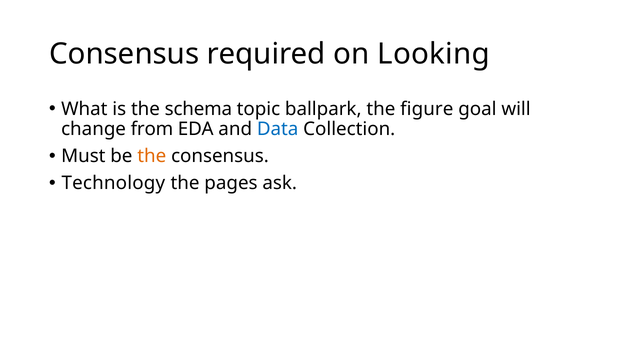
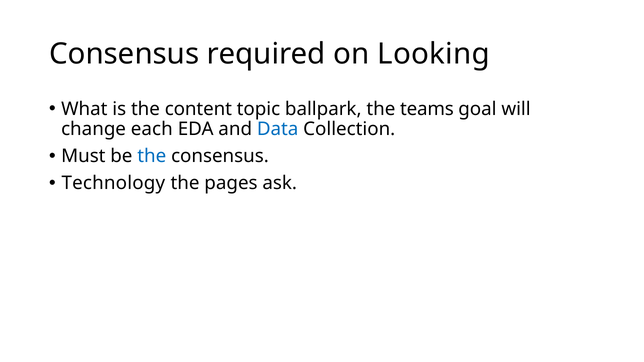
schema: schema -> content (198, 109)
figure: figure -> teams (427, 109)
from: from -> each (152, 129)
the colour: orange -> blue (152, 156)
